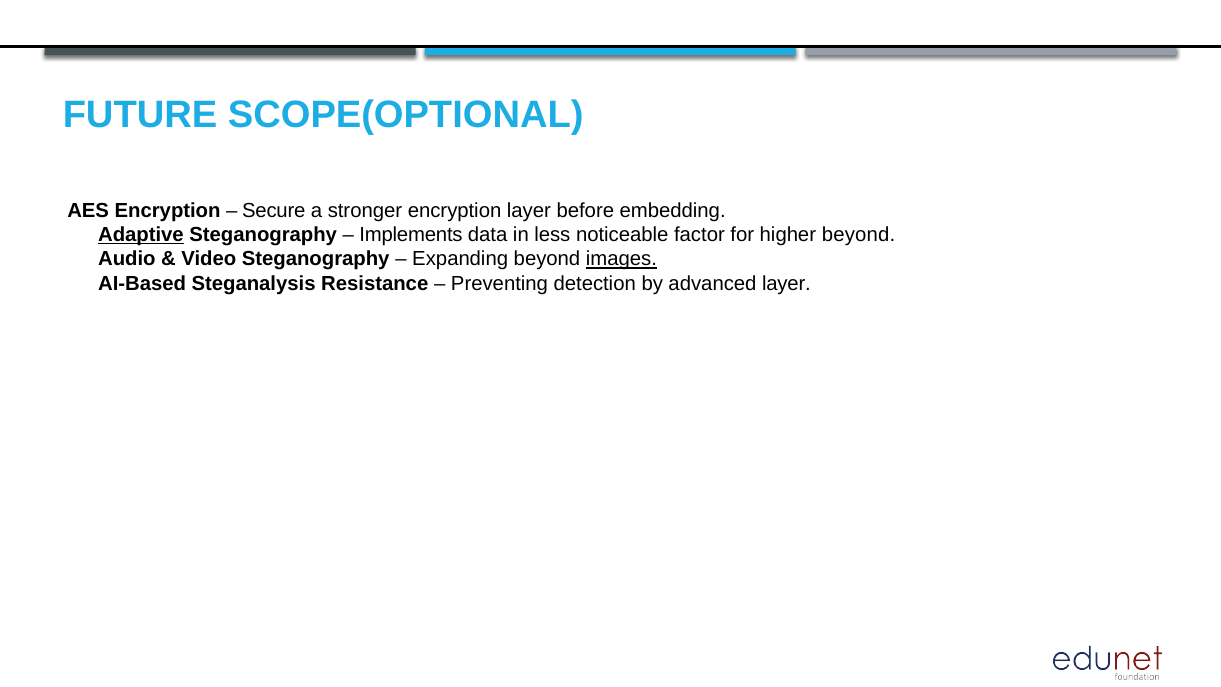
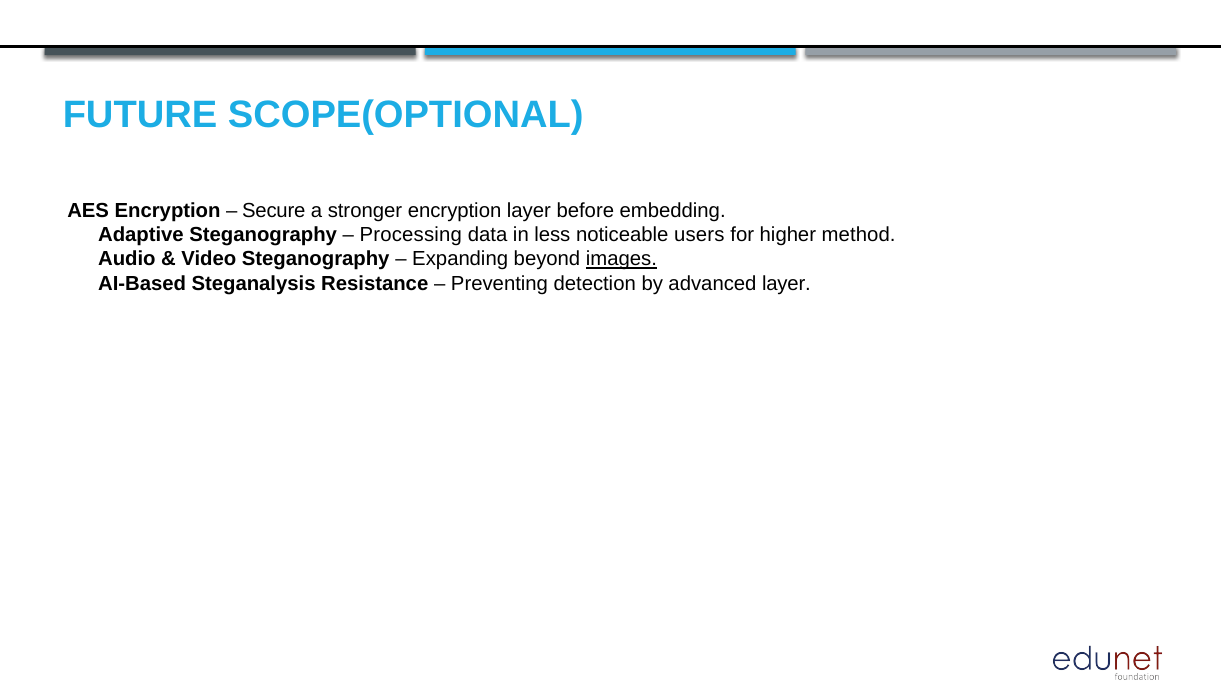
Adaptive underline: present -> none (141, 235)
Implements: Implements -> Processing (411, 235)
factor: factor -> users (699, 235)
higher beyond: beyond -> method (859, 235)
